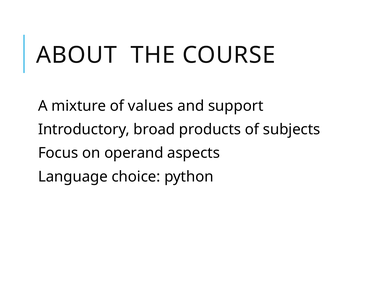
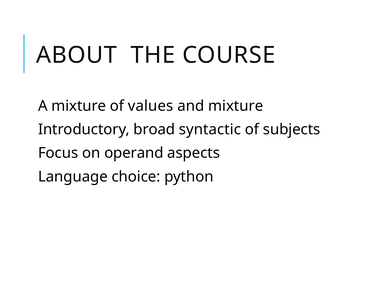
and support: support -> mixture (236, 106)
products: products -> syntactic (210, 129)
